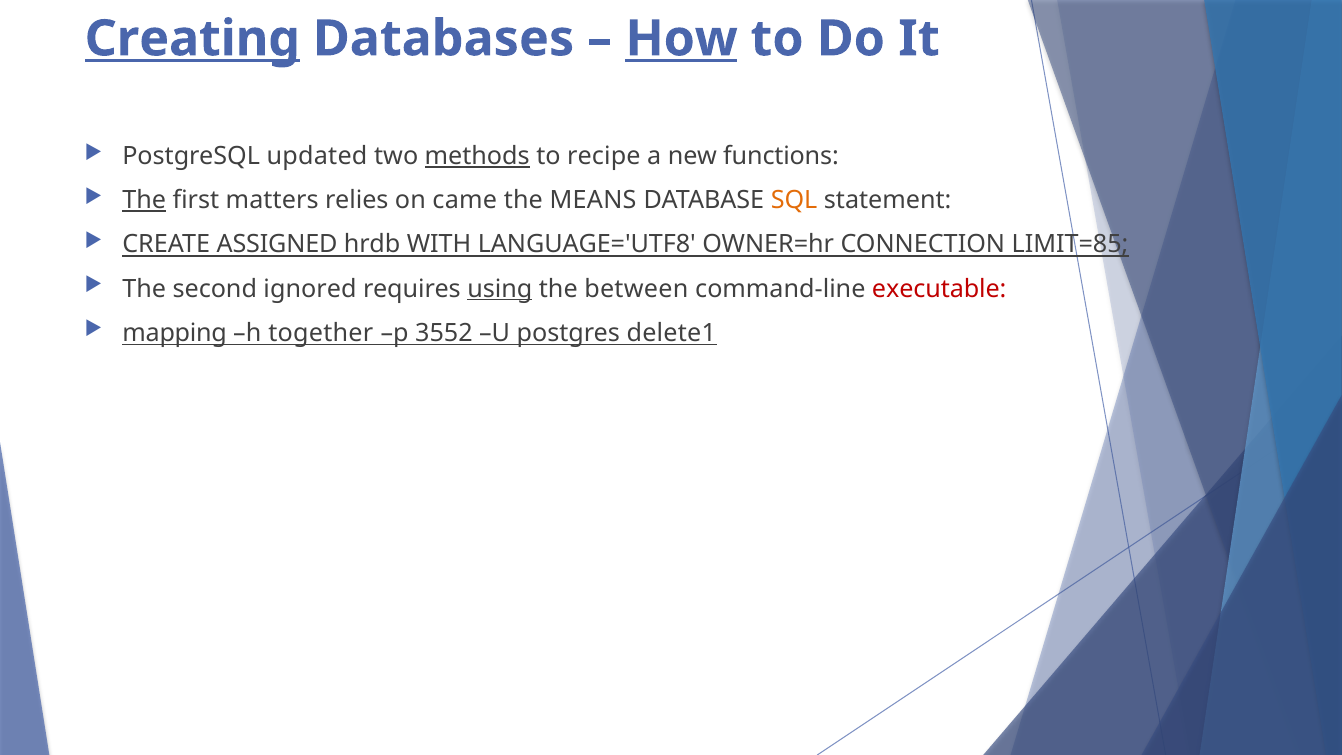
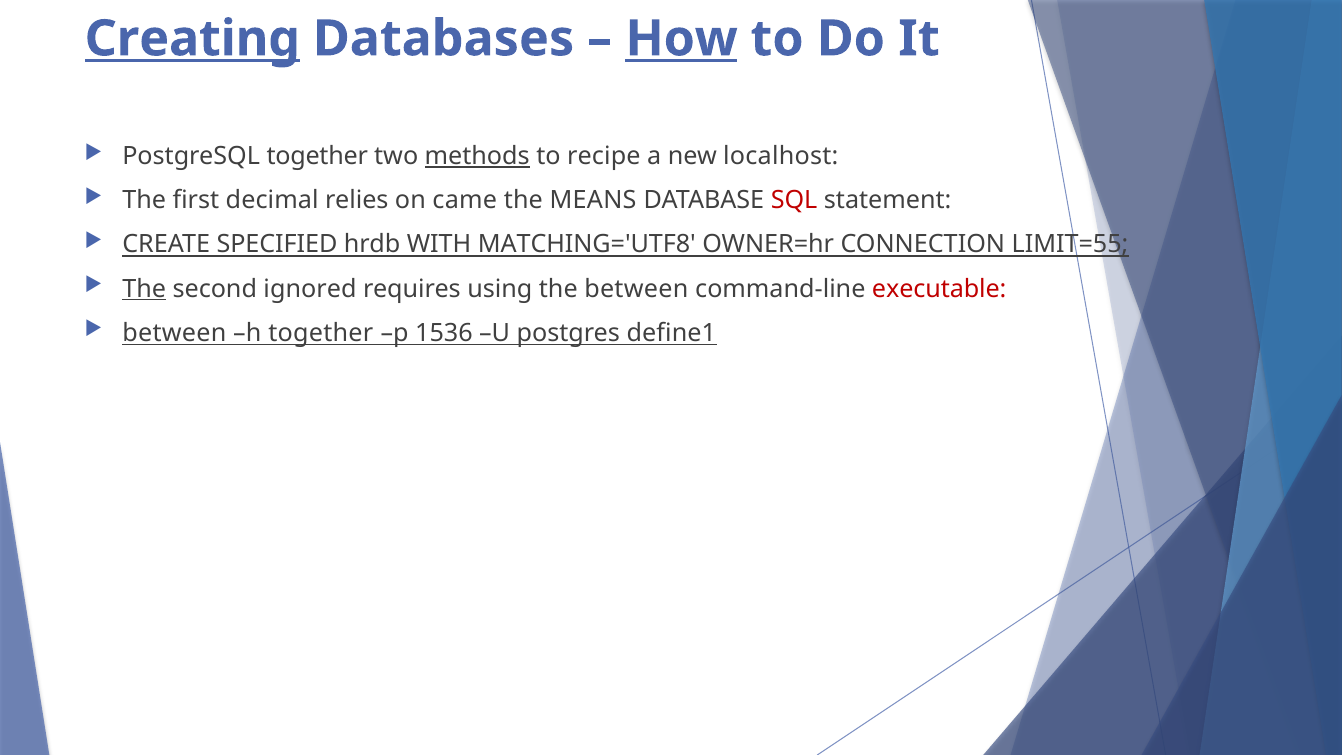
PostgreSQL updated: updated -> together (317, 156)
functions: functions -> localhost (781, 156)
The underline: present -> none (144, 200)
matters: matters -> decimal (272, 200)
SQL colour: orange -> red (794, 200)
ASSIGNED: ASSIGNED -> SPECIFIED (277, 244)
LANGUAGE='UTF8: LANGUAGE='UTF8 -> MATCHING='UTF8 (587, 244)
LIMIT=85: LIMIT=85 -> LIMIT=55 (1070, 244)
The underline: none -> present (144, 289)
using underline: present -> none (500, 289)
mapping: mapping -> between (174, 333)
3552: 3552 -> 1536 (444, 333)
delete1: delete1 -> define1 (671, 333)
